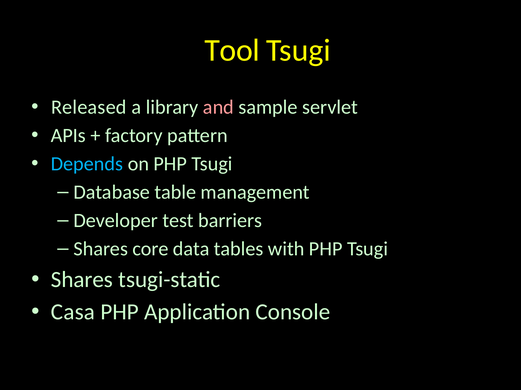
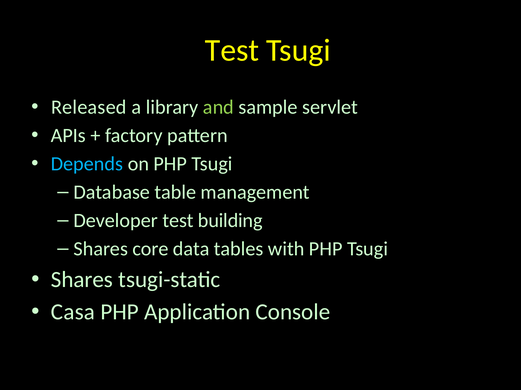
Tool: Tool -> Test (232, 50)
and colour: pink -> light green (218, 107)
barriers: barriers -> building (230, 221)
